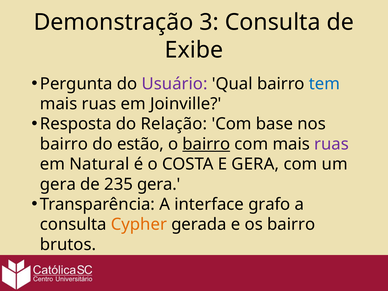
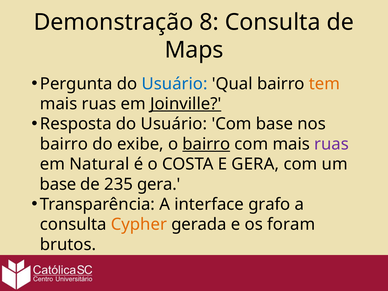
3: 3 -> 8 (209, 22)
Exibe: Exibe -> Maps (194, 50)
Usuário colour: purple -> blue (175, 84)
tem colour: blue -> orange (324, 84)
Joinville underline: none -> present (186, 104)
Resposta do Relação: Relação -> Usuário (174, 124)
estão: estão -> exibe (140, 144)
gera: gera -> base (58, 184)
os bairro: bairro -> foram (291, 224)
